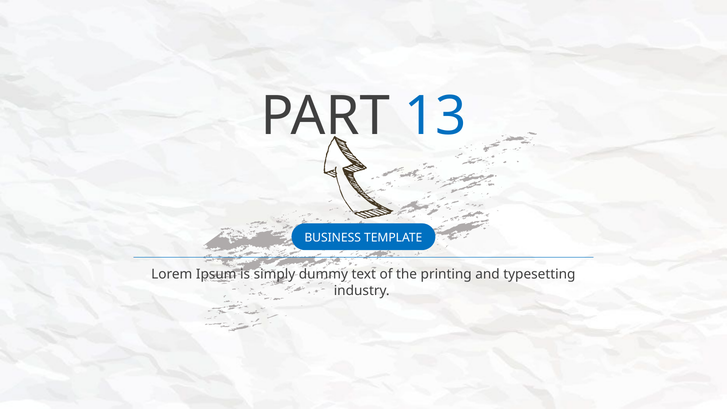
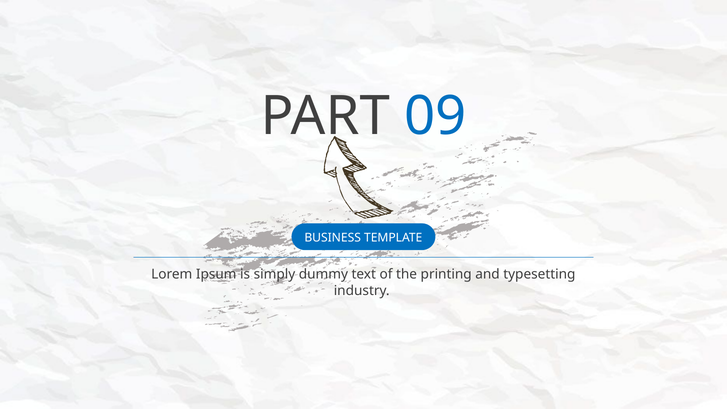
13: 13 -> 09 (435, 116)
